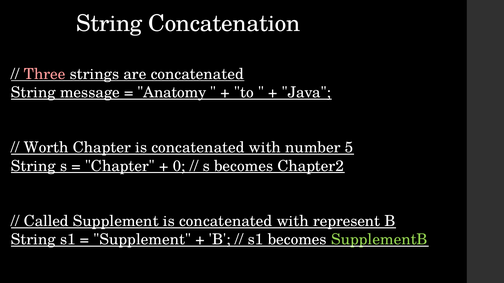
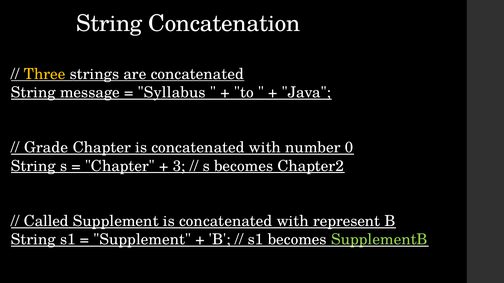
Three colour: pink -> yellow (45, 74)
Anatomy: Anatomy -> Syllabus (172, 93)
Worth: Worth -> Grade (46, 148)
5: 5 -> 0 (349, 148)
0: 0 -> 3 (179, 166)
